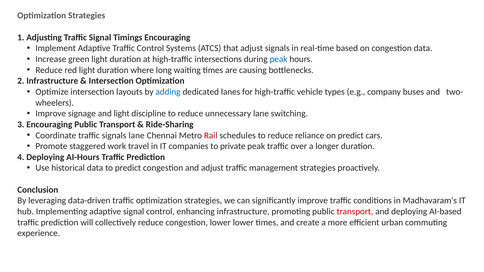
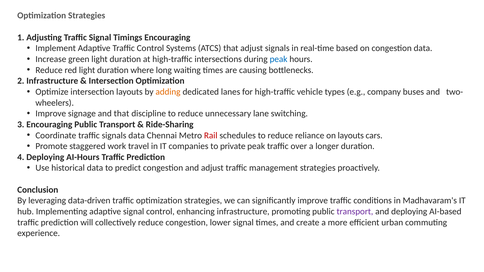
adding colour: blue -> orange (168, 92)
and light: light -> that (122, 114)
signals lane: lane -> data (137, 135)
on predict: predict -> layouts (351, 135)
transport colour: red -> purple (355, 212)
lower lower: lower -> signal (243, 223)
